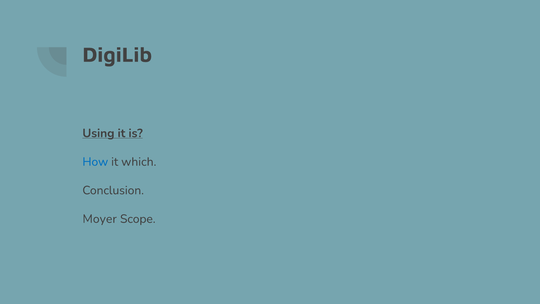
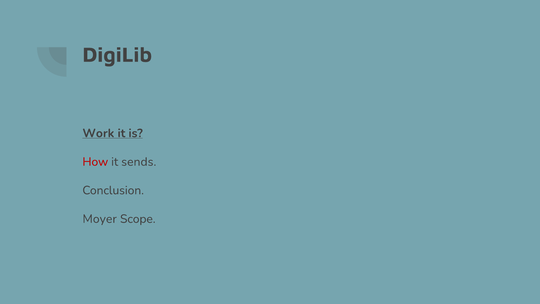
Using: Using -> Work (98, 133)
How colour: blue -> red (95, 162)
which: which -> sends (139, 162)
